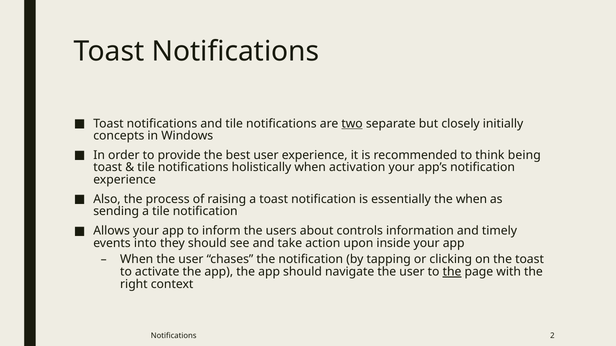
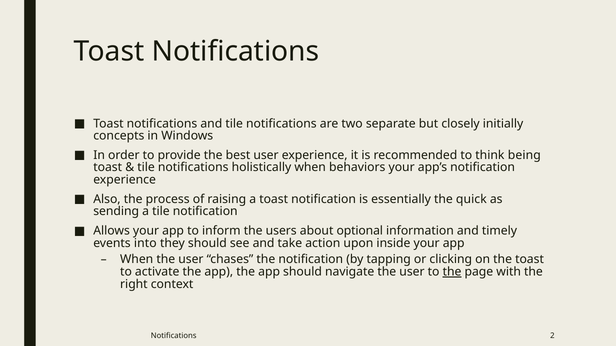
two underline: present -> none (352, 124)
activation: activation -> behaviors (357, 168)
the when: when -> quick (471, 199)
controls: controls -> optional (360, 231)
